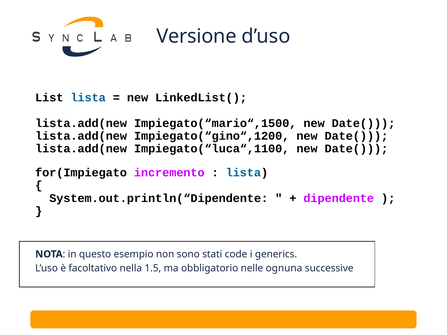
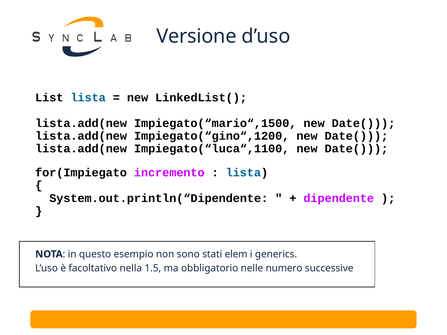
code: code -> elem (236, 254)
ognuna: ognuna -> numero (284, 268)
